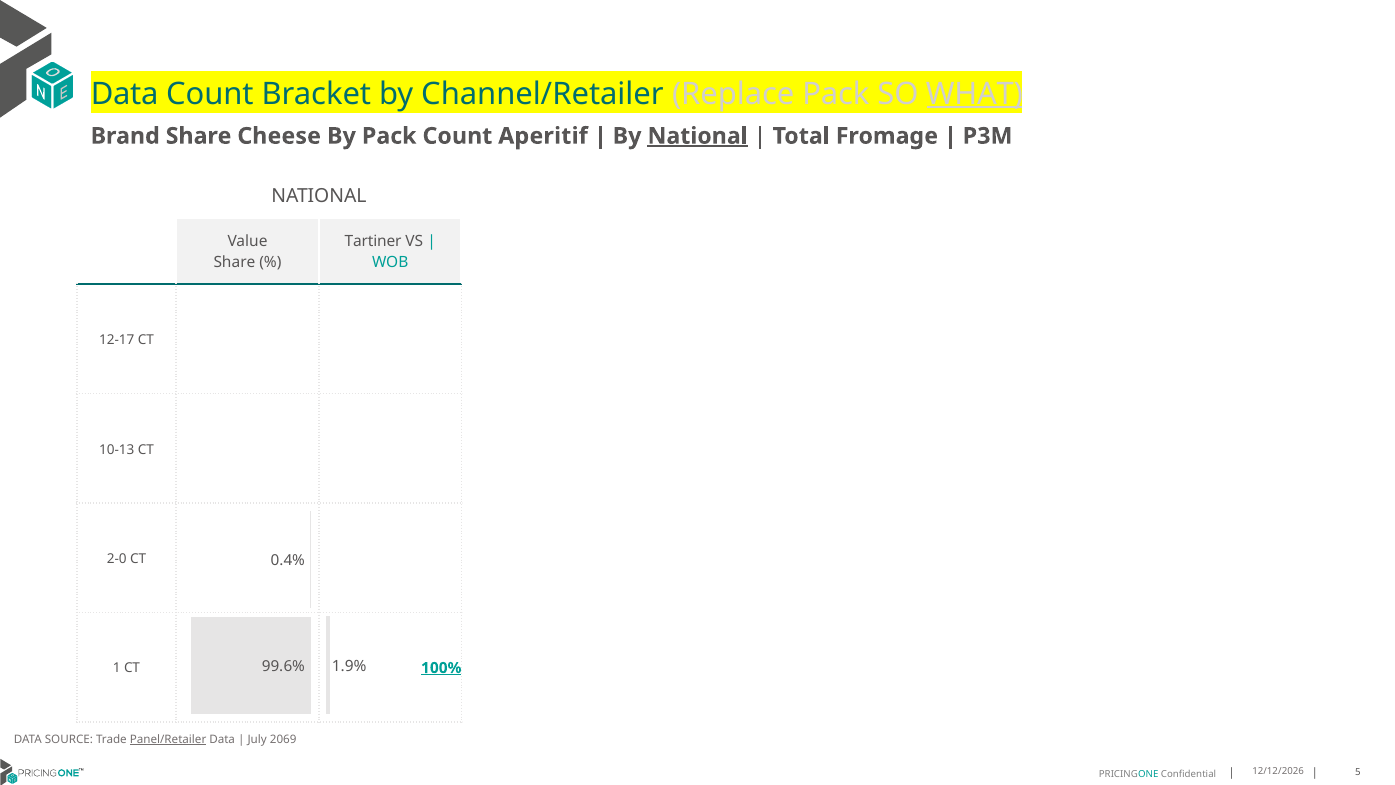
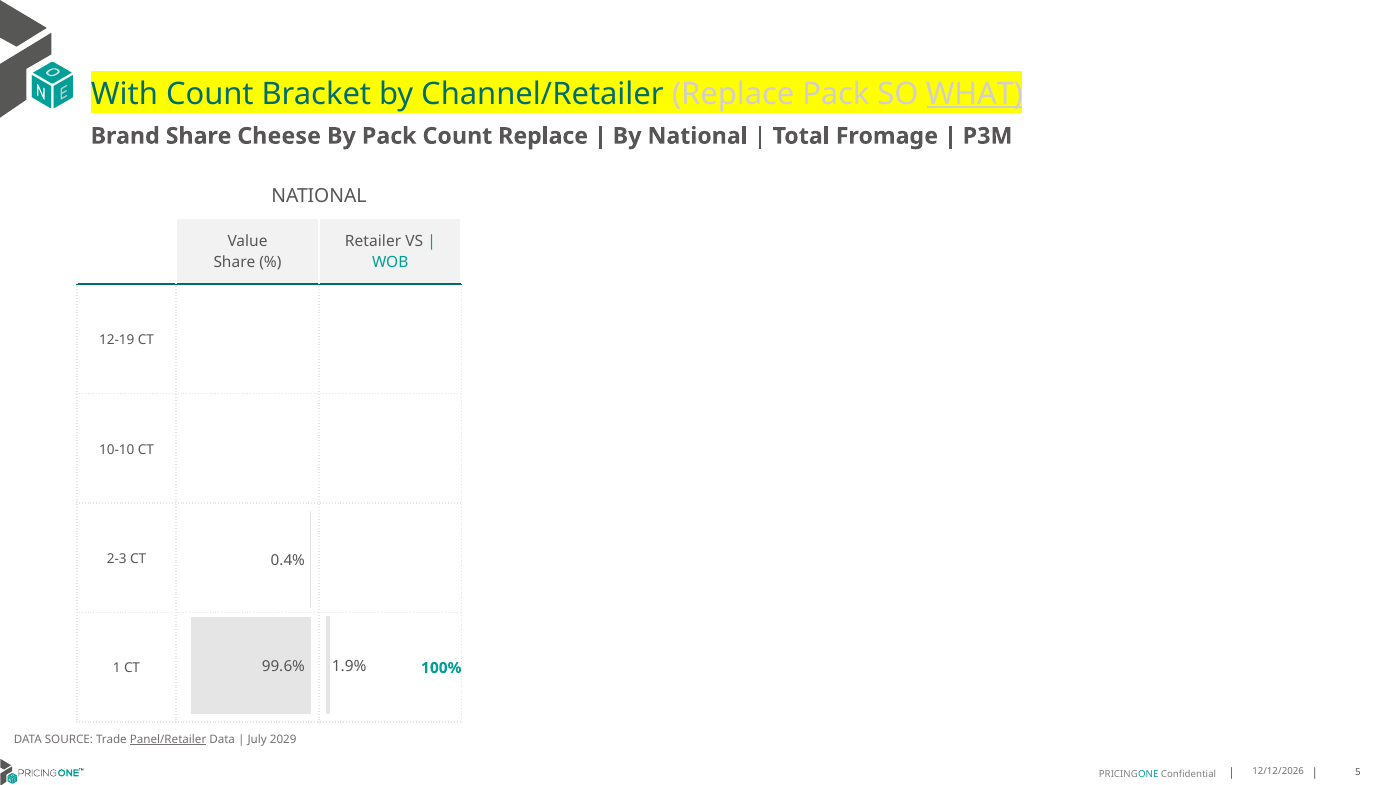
Data: Data -> With (124, 94)
Count Aperitif: Aperitif -> Replace (543, 136)
National underline: present -> none (698, 136)
Tartiner: Tartiner -> Retailer (373, 241)
12-17: 12-17 -> 12-19 (117, 340)
10-13: 10-13 -> 10-10 (117, 449)
2-0: 2-0 -> 2-3 (117, 559)
100% underline: present -> none (441, 668)
2069: 2069 -> 2029 (283, 739)
